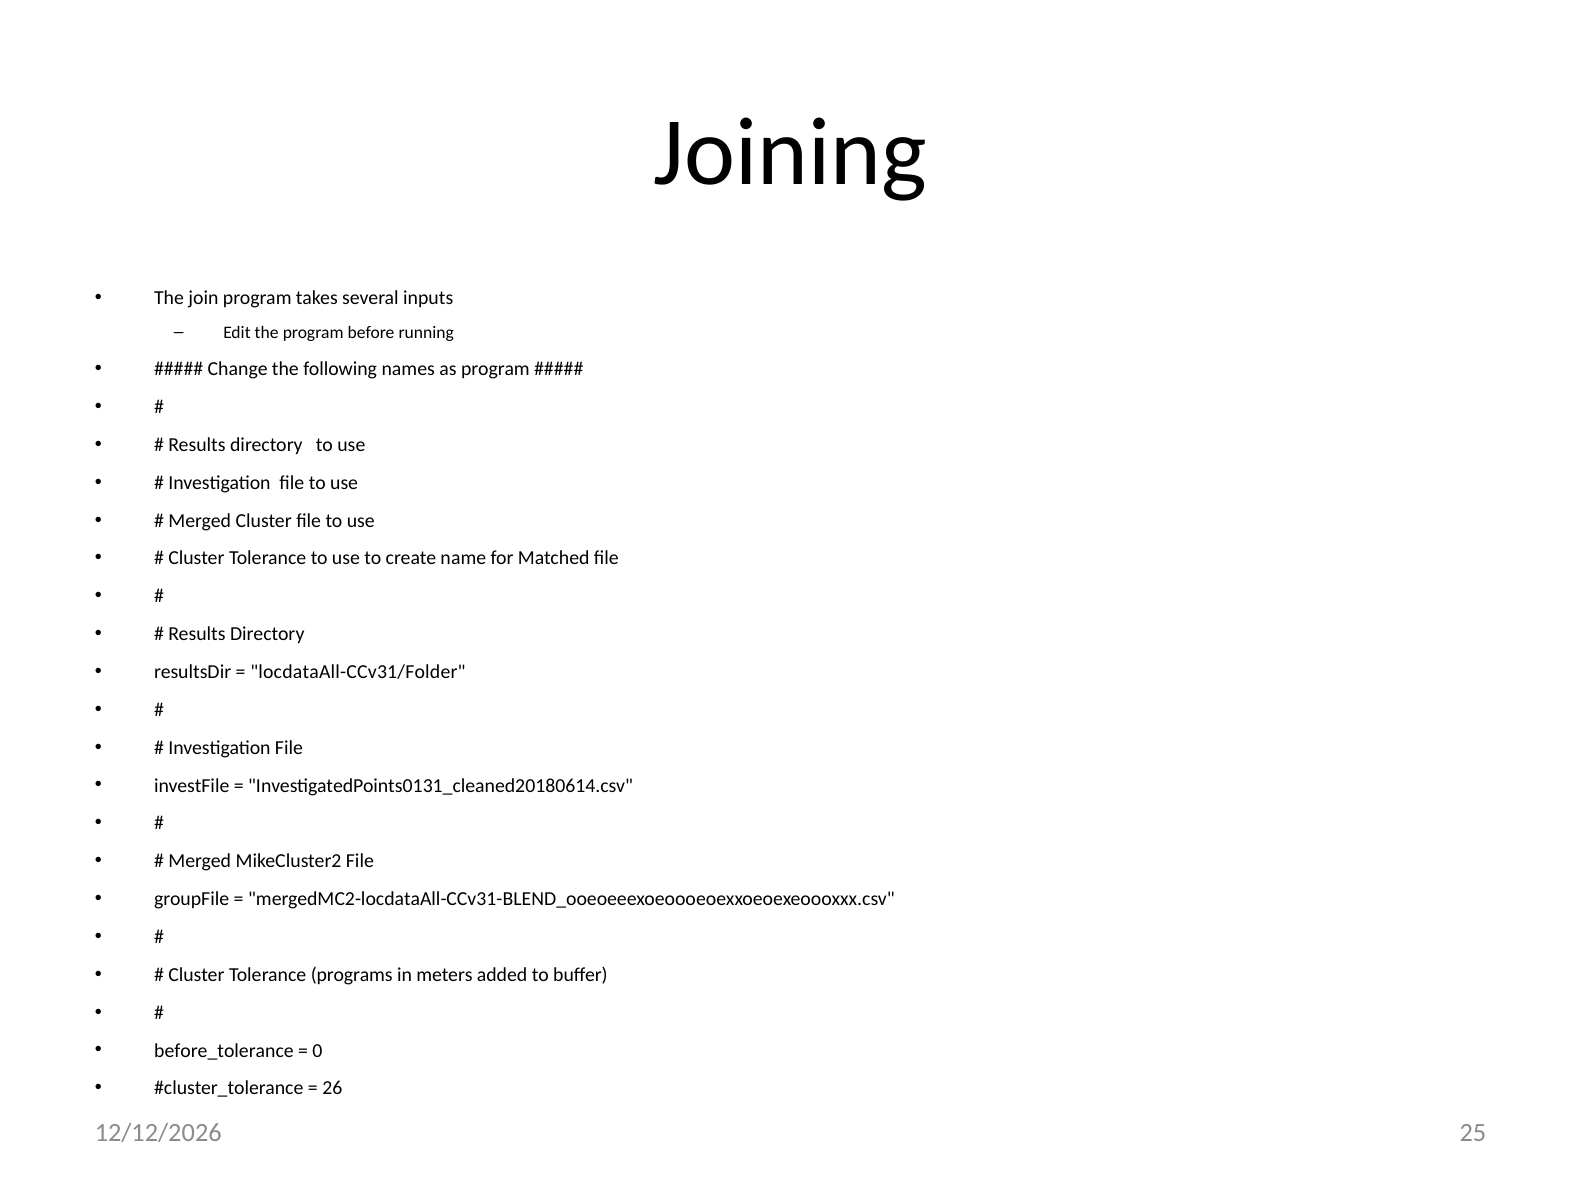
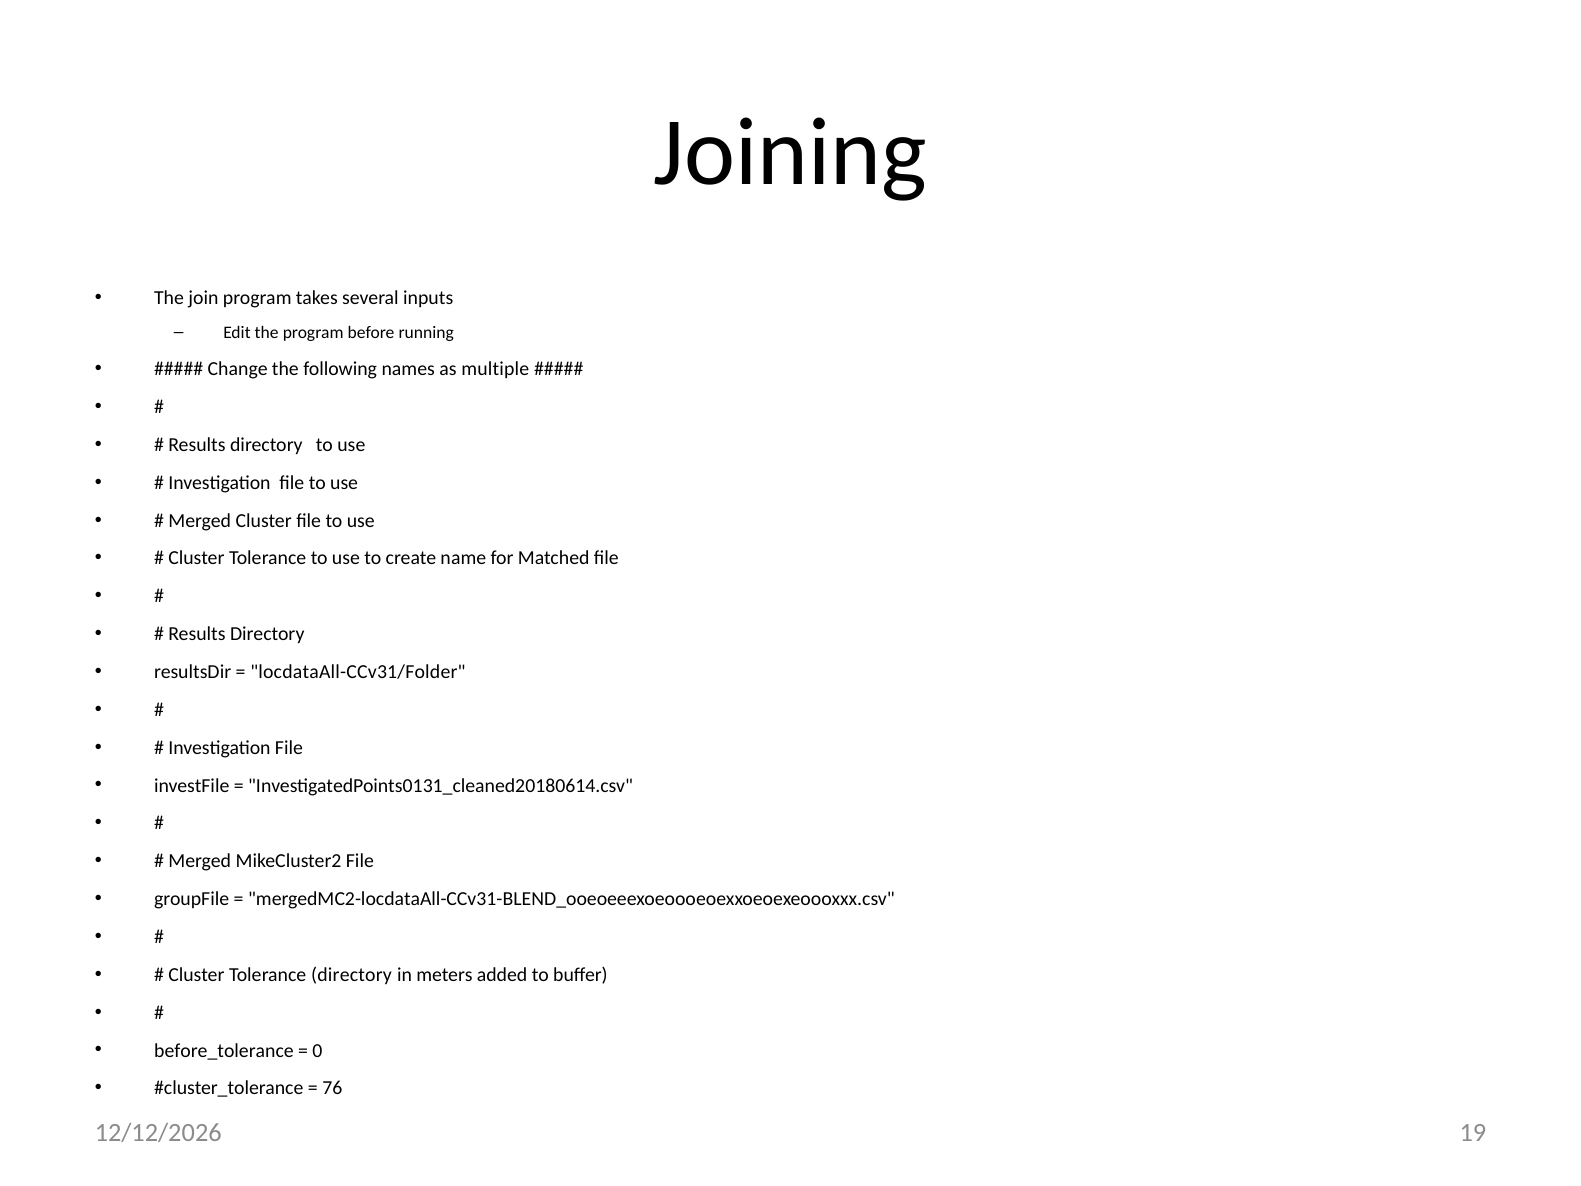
as program: program -> multiple (495, 369)
Tolerance programs: programs -> directory (351, 975)
26: 26 -> 76 (332, 1088)
25: 25 -> 19 (1473, 1132)
